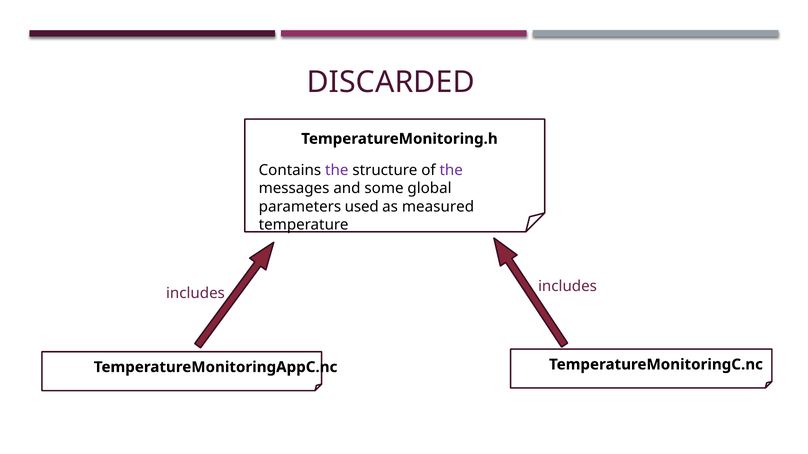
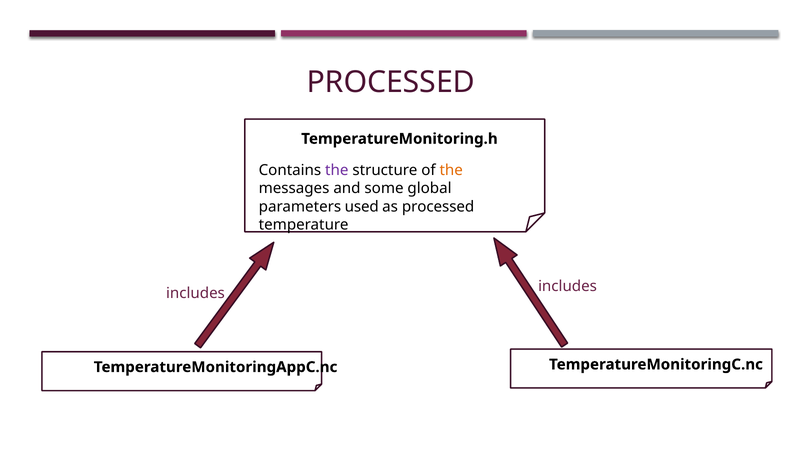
DISCARDED: DISCARDED -> PROCESSED (391, 82)
the colour: purple -> orange (451, 170)
as measured: measured -> processed (438, 207)
